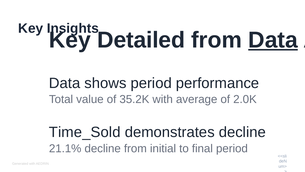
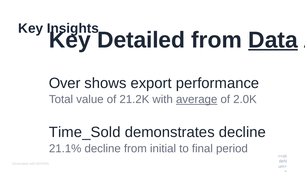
Data: Data -> Over (65, 83)
shows period: period -> export (151, 83)
35.2K: 35.2K -> 21.2K (134, 99)
average underline: none -> present (197, 99)
